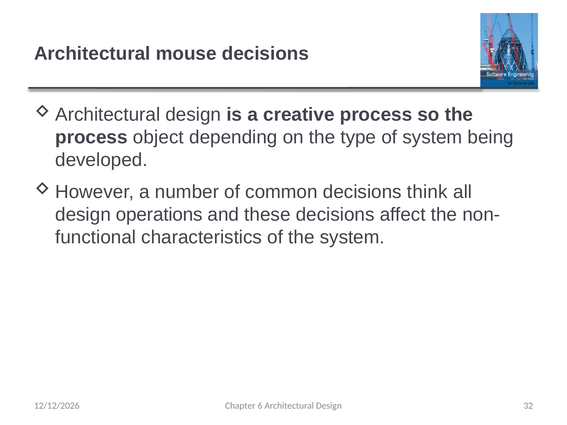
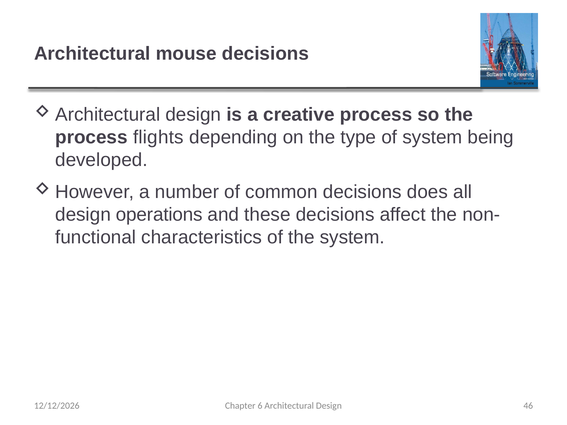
object: object -> flights (158, 137)
think: think -> does (427, 192)
32: 32 -> 46 (528, 406)
